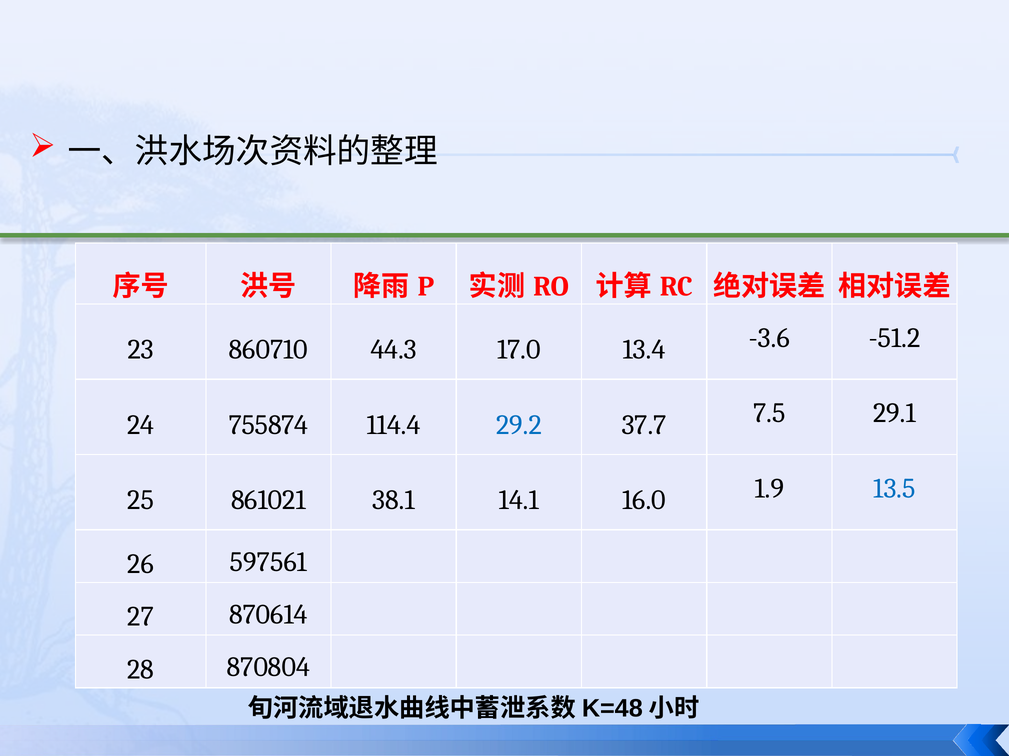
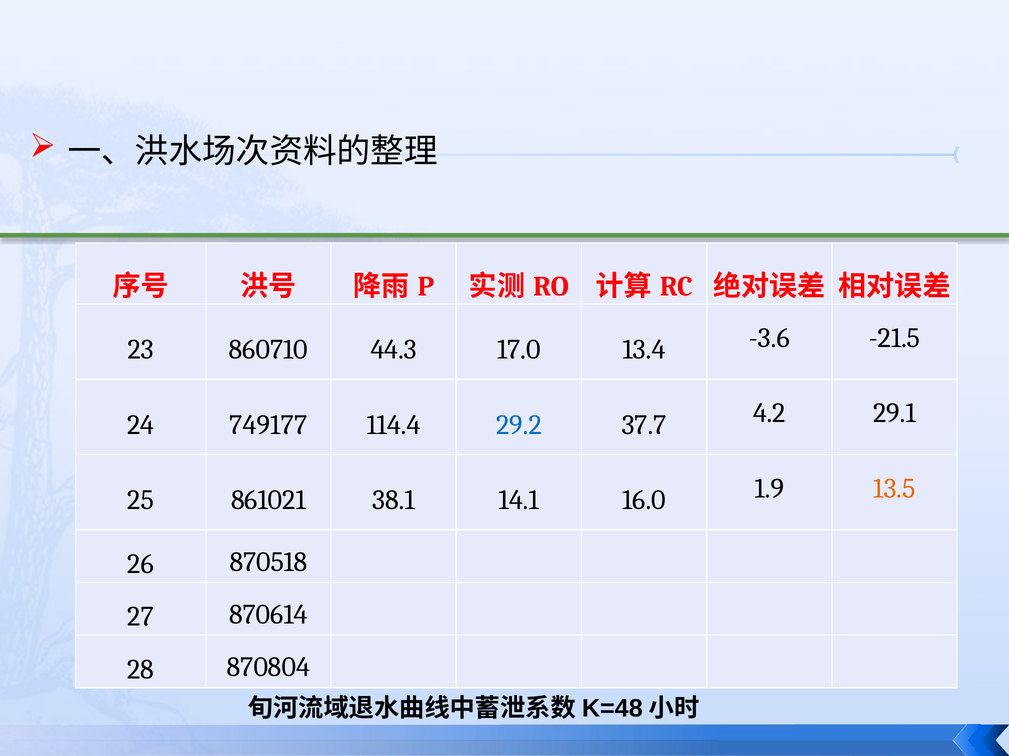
-51.2: -51.2 -> -21.5 (894, 338)
755874: 755874 -> 749177 (268, 425)
7.5: 7.5 -> 4.2 (769, 414)
13.5 colour: blue -> orange (894, 489)
597561: 597561 -> 870518 (268, 562)
